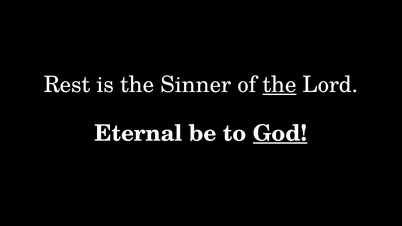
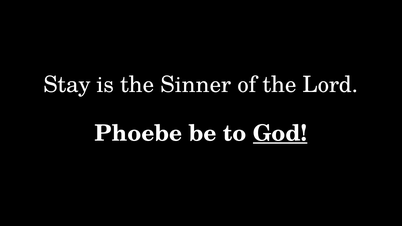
Rest: Rest -> Stay (67, 85)
the underline: present -> none (279, 85)
Eternal: Eternal -> Phoebe (138, 133)
